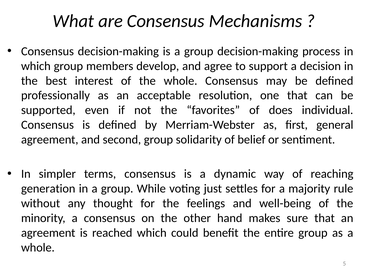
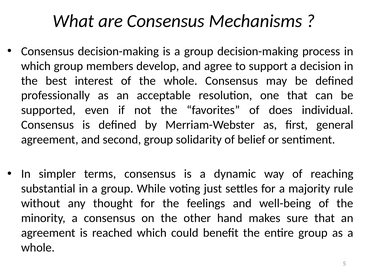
generation: generation -> substantial (48, 189)
